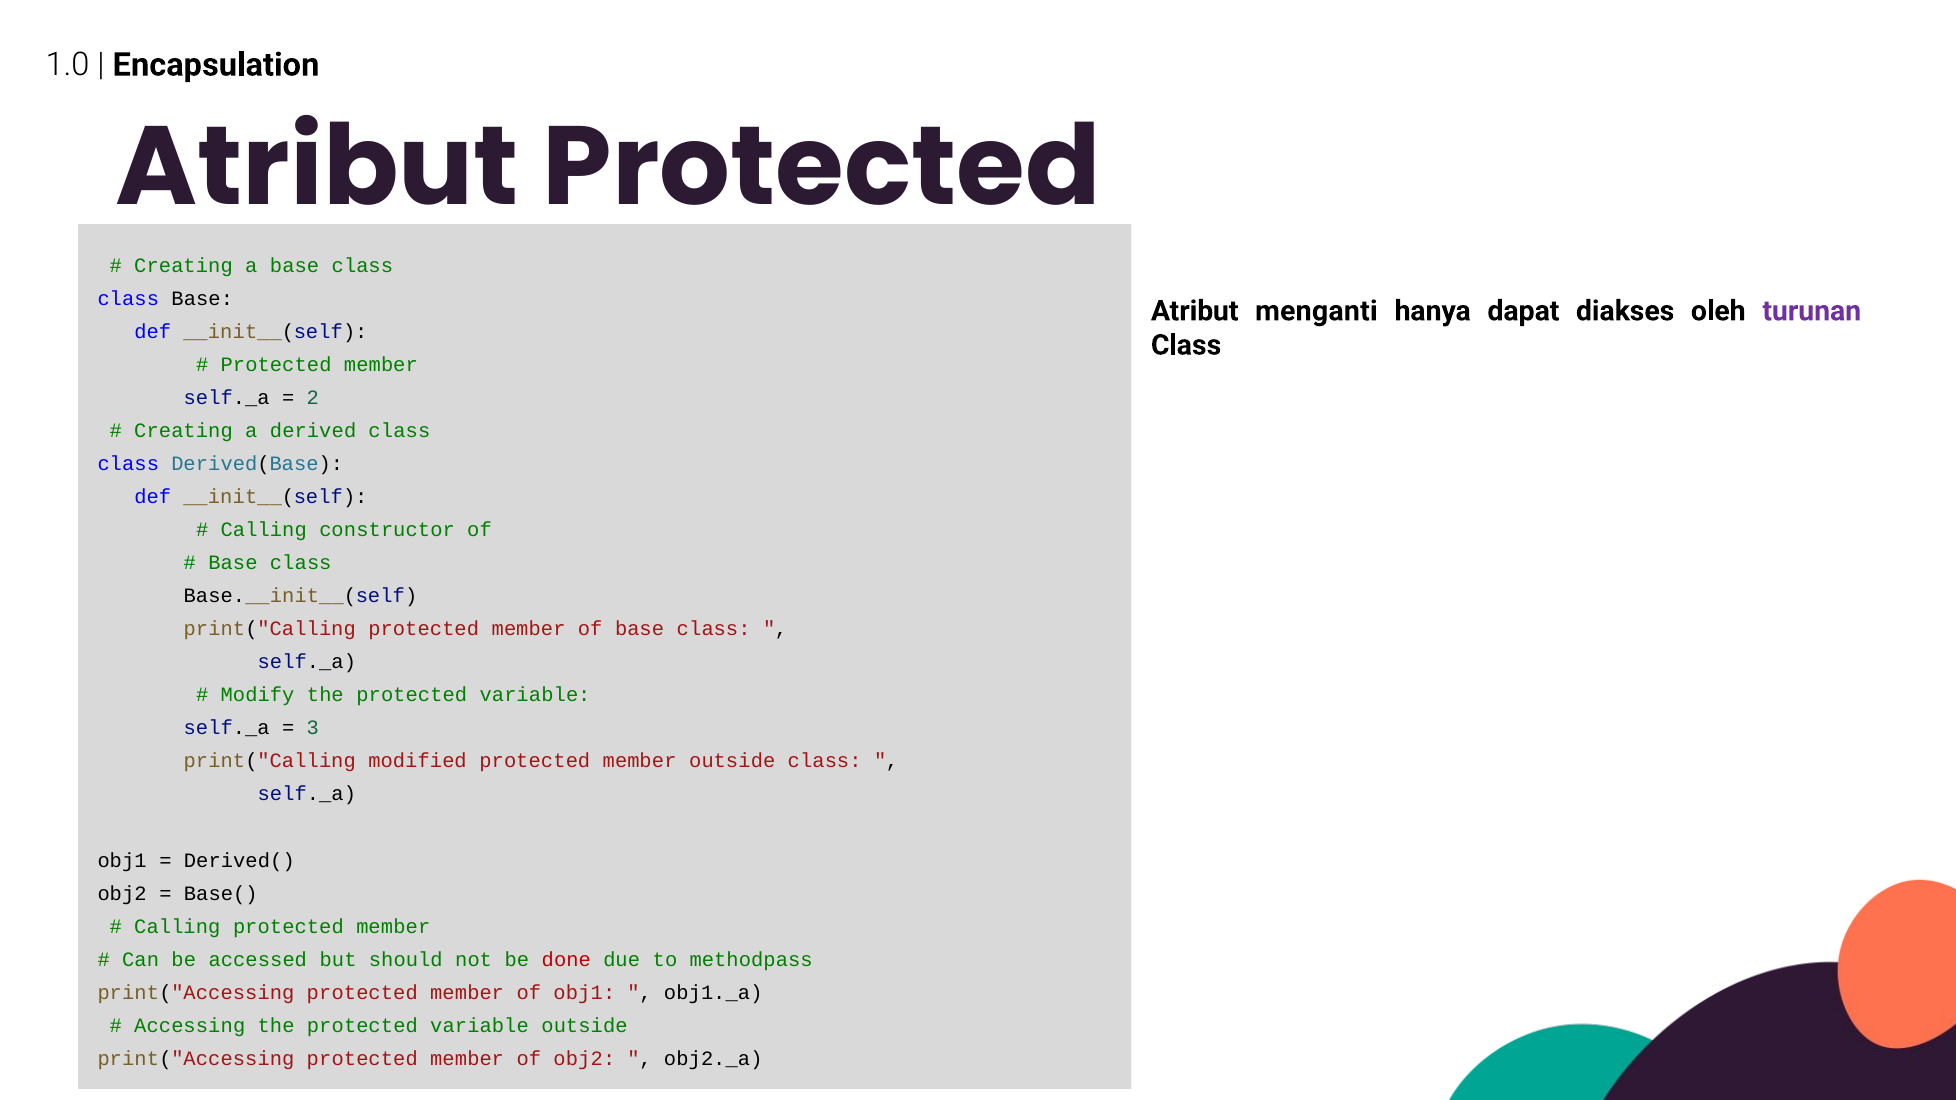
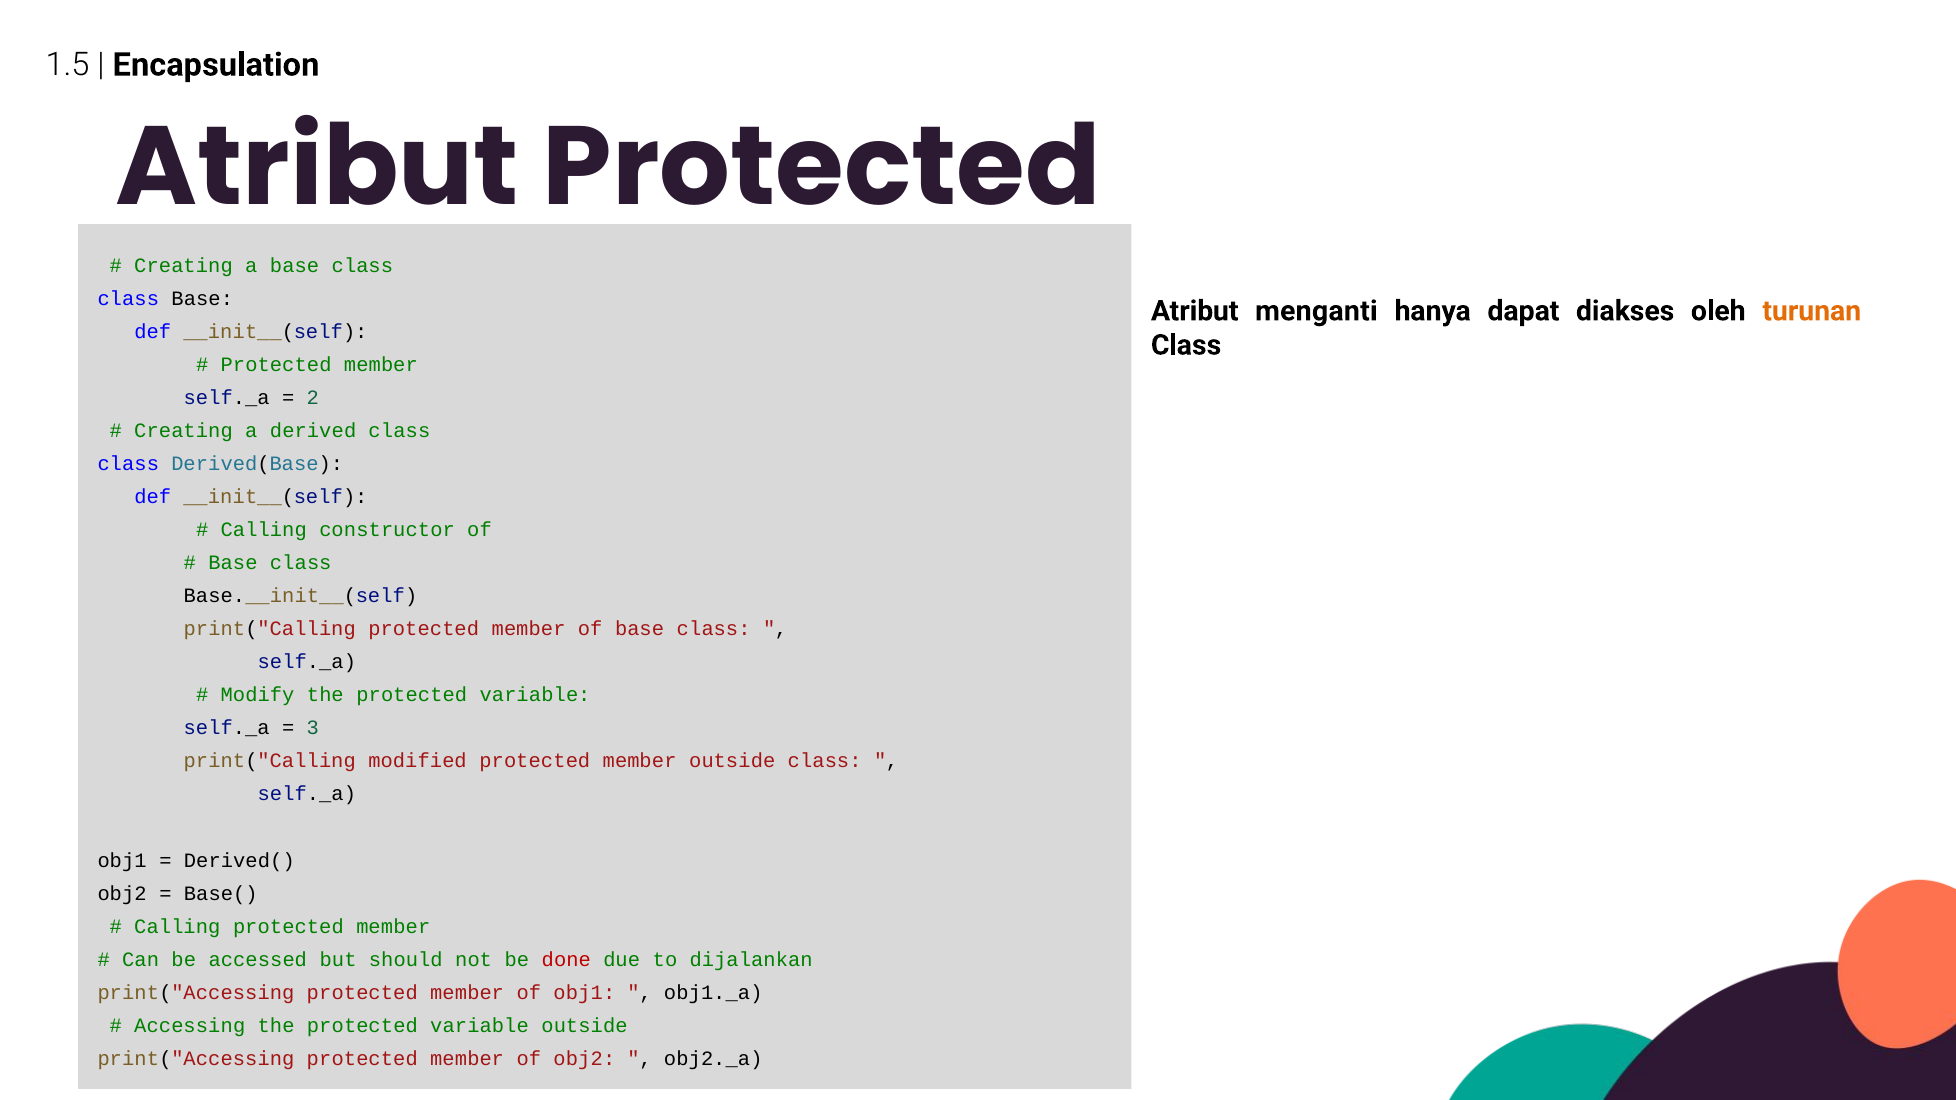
1.0: 1.0 -> 1.5 (68, 65)
turunan colour: purple -> orange (1812, 311)
methodpass: methodpass -> dijalankan (751, 960)
